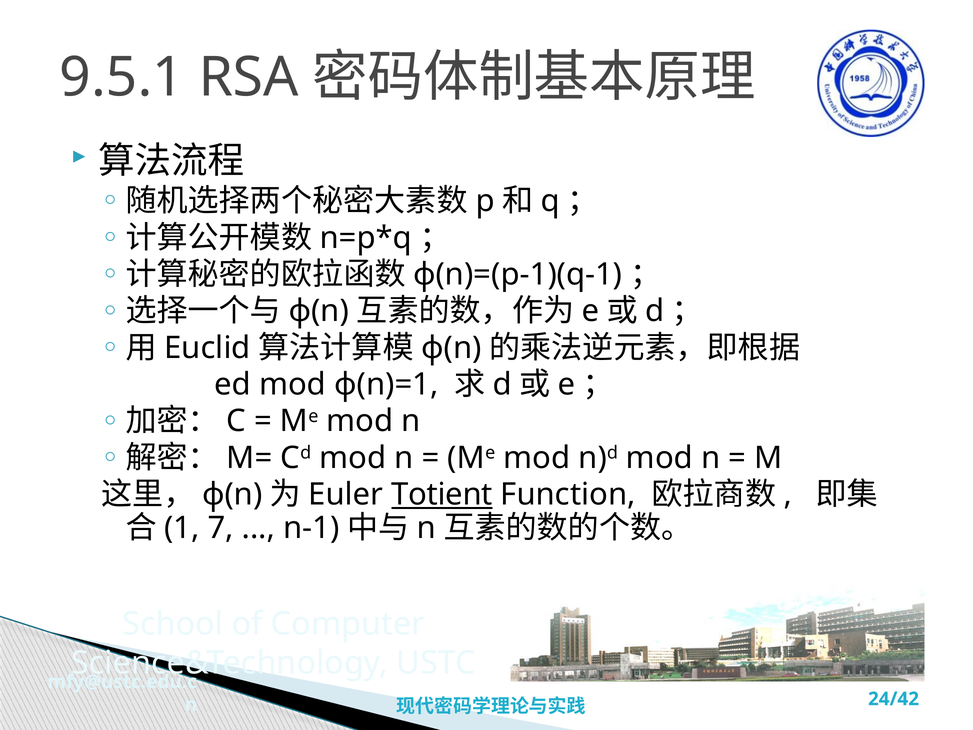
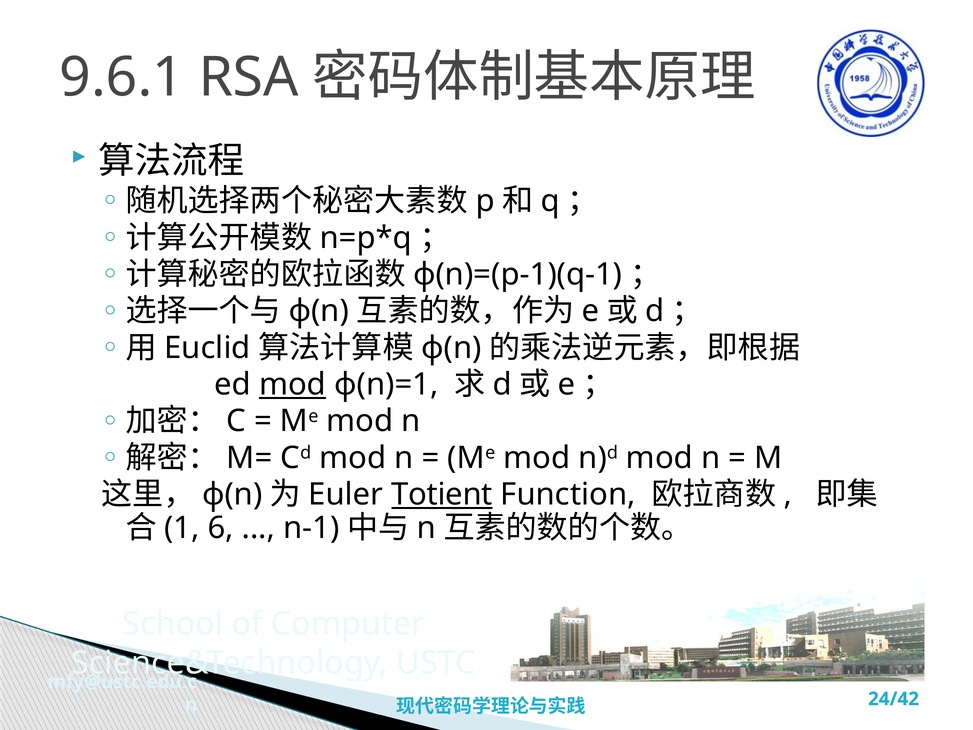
9.5.1: 9.5.1 -> 9.6.1 (122, 77)
mod underline: none -> present (293, 384)
7: 7 -> 6 (221, 528)
